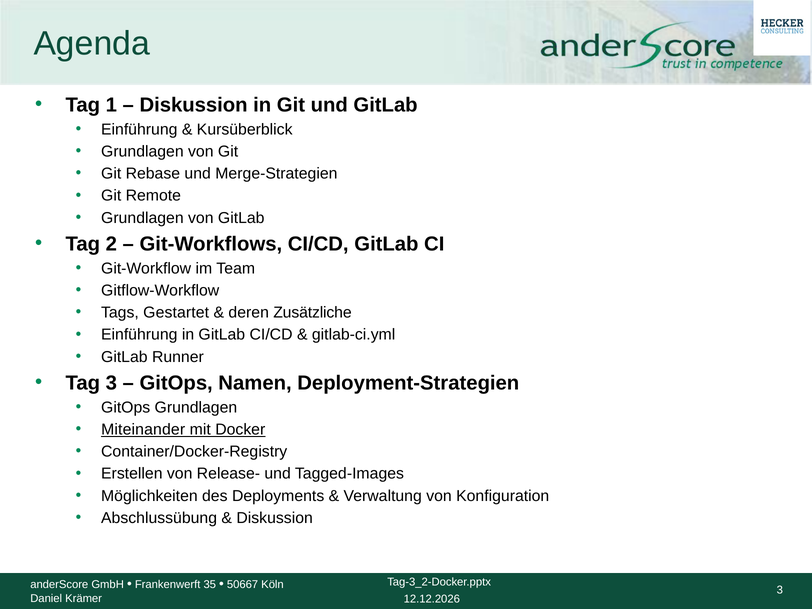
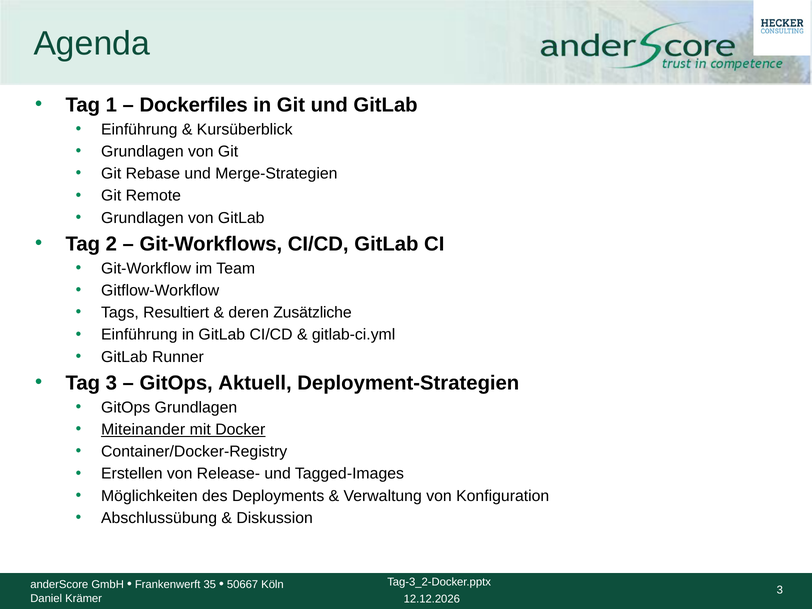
Diskussion: Diskussion -> Dockerfiles (194, 105)
Gestartet: Gestartet -> Resultiert (176, 313)
Namen: Namen -> Aktuell (255, 383)
